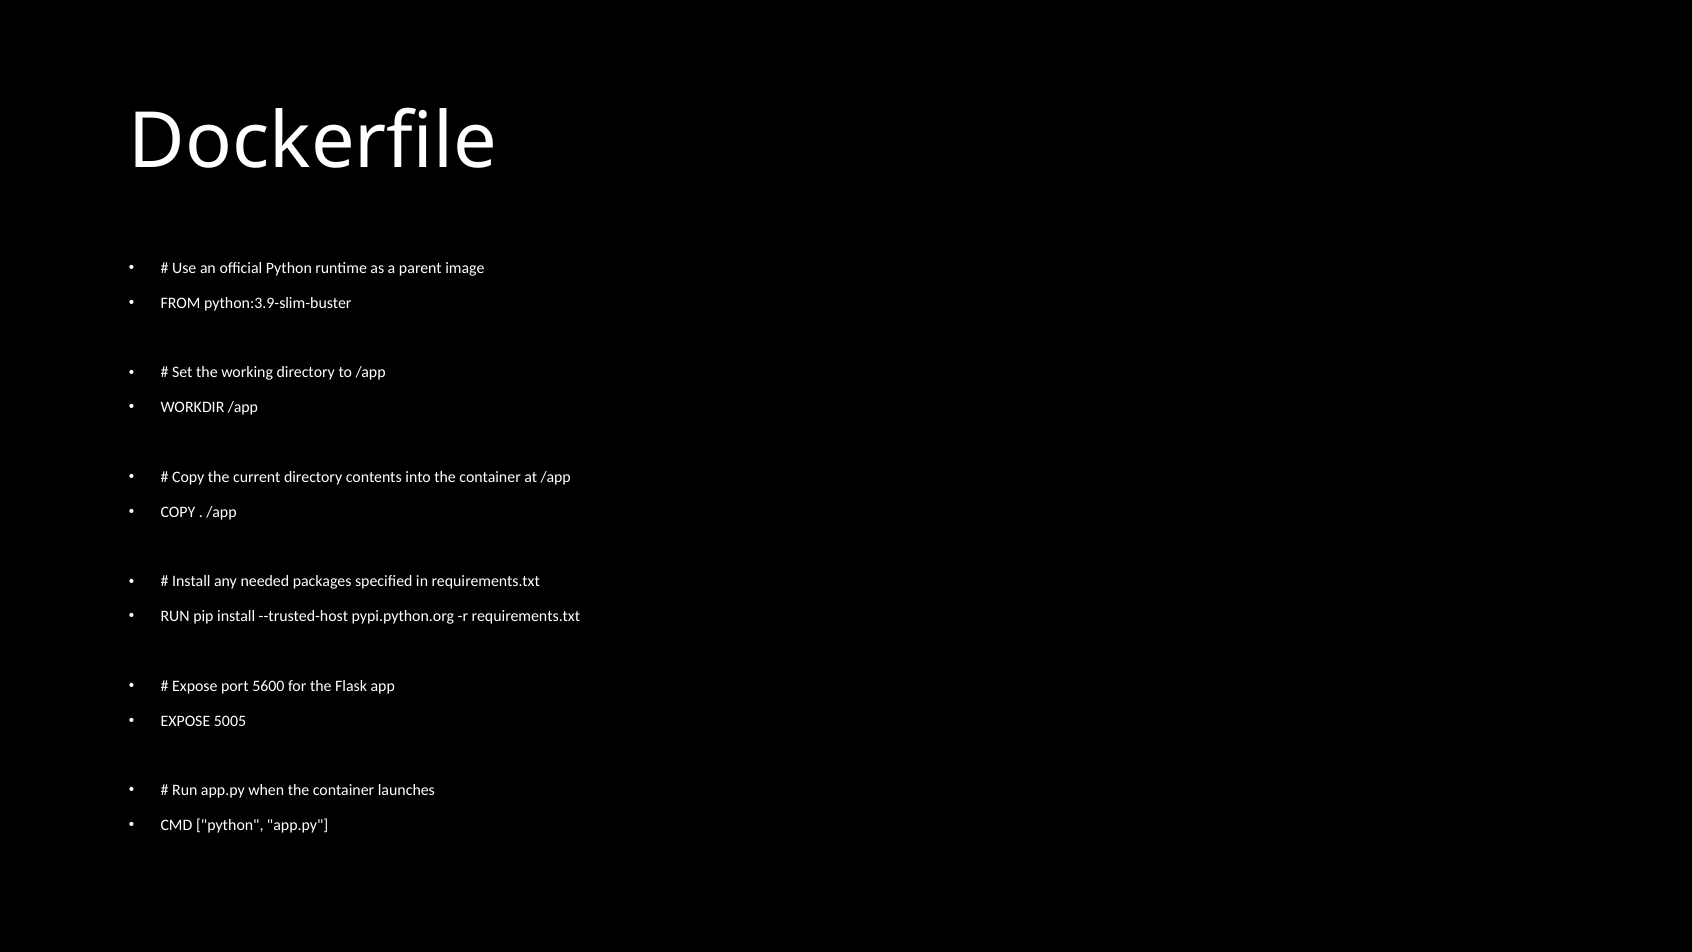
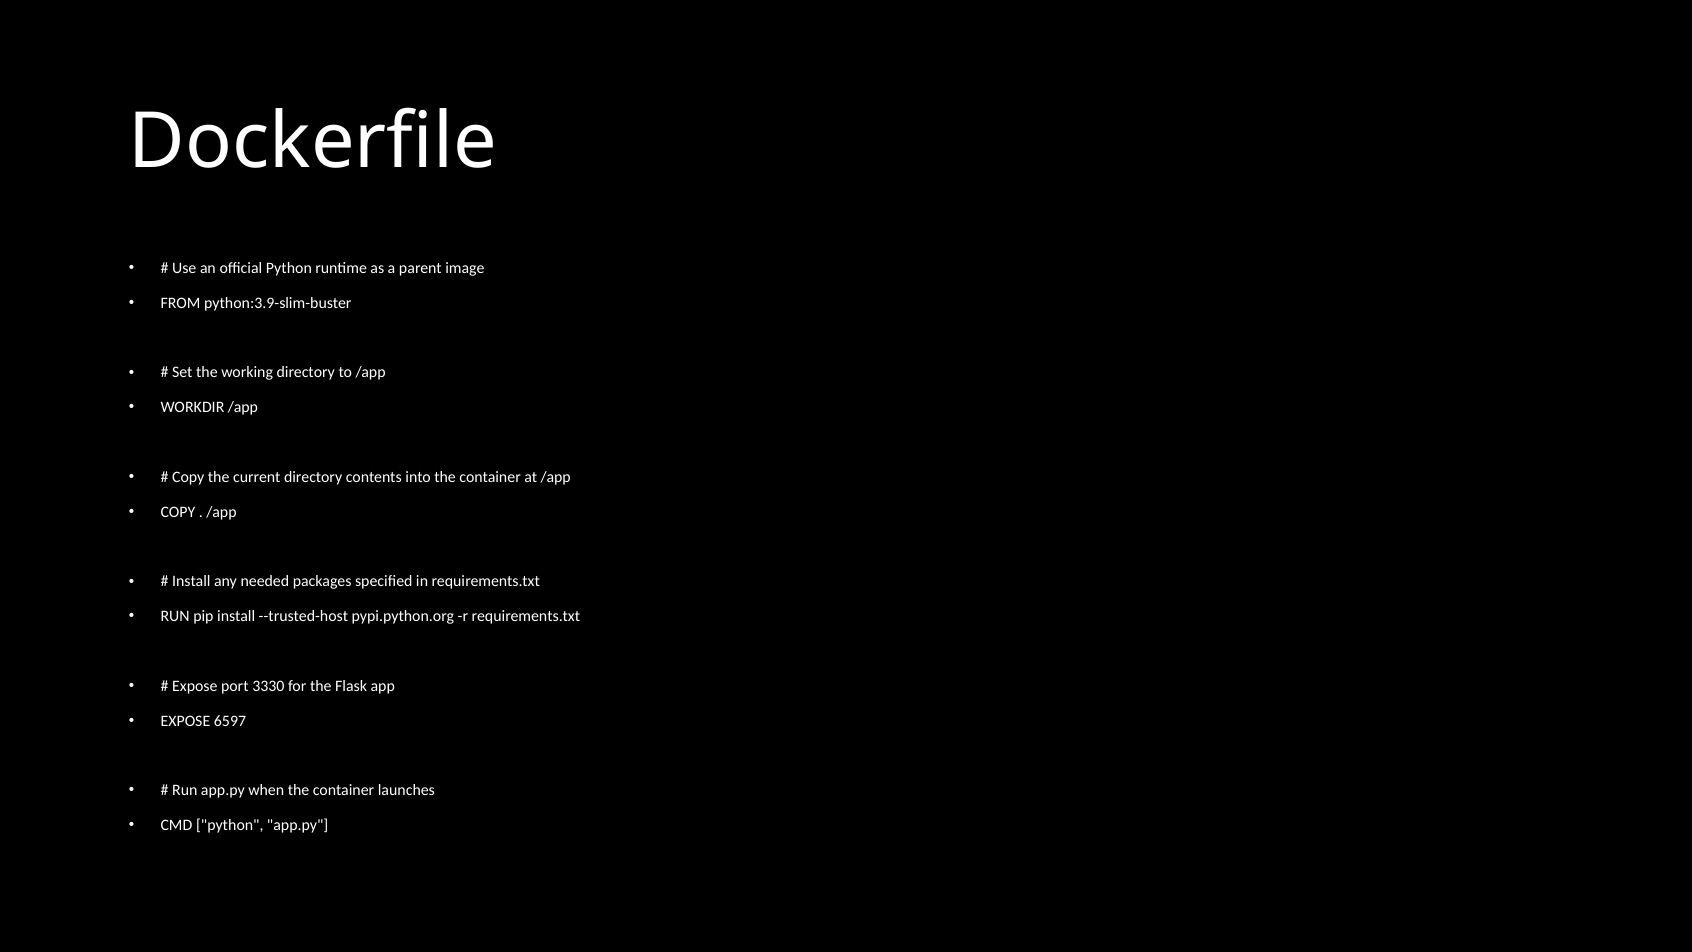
5600: 5600 -> 3330 (268, 686)
5005: 5005 -> 6597 (230, 721)
